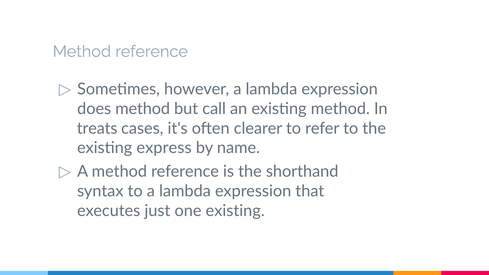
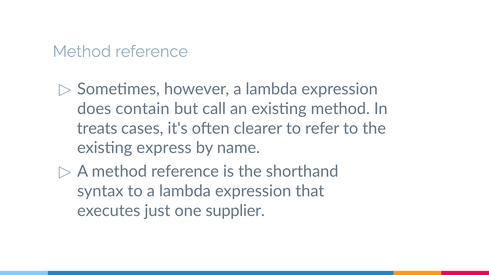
does method: method -> contain (143, 109)
one existing: existing -> supplier (235, 211)
